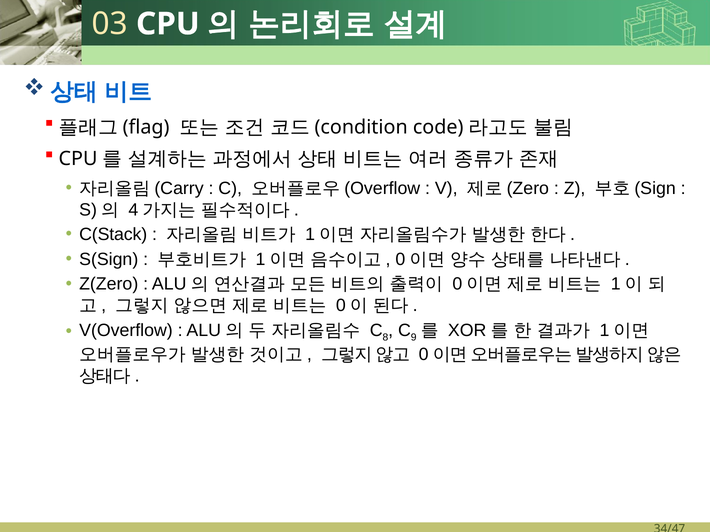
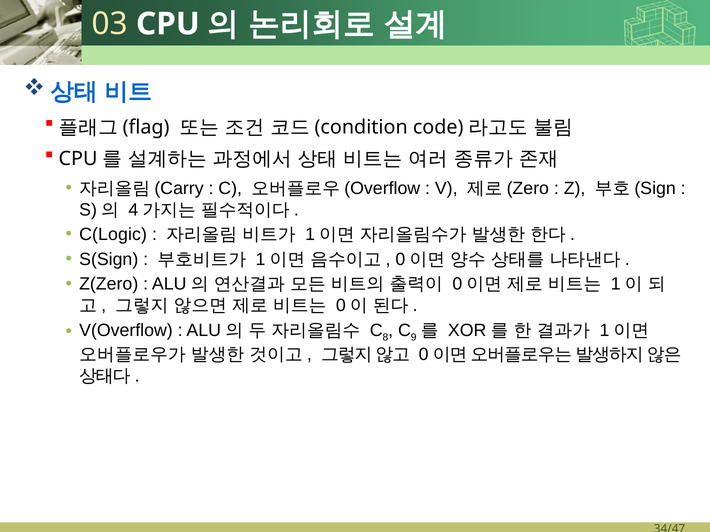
C(Stack: C(Stack -> C(Logic (113, 235)
